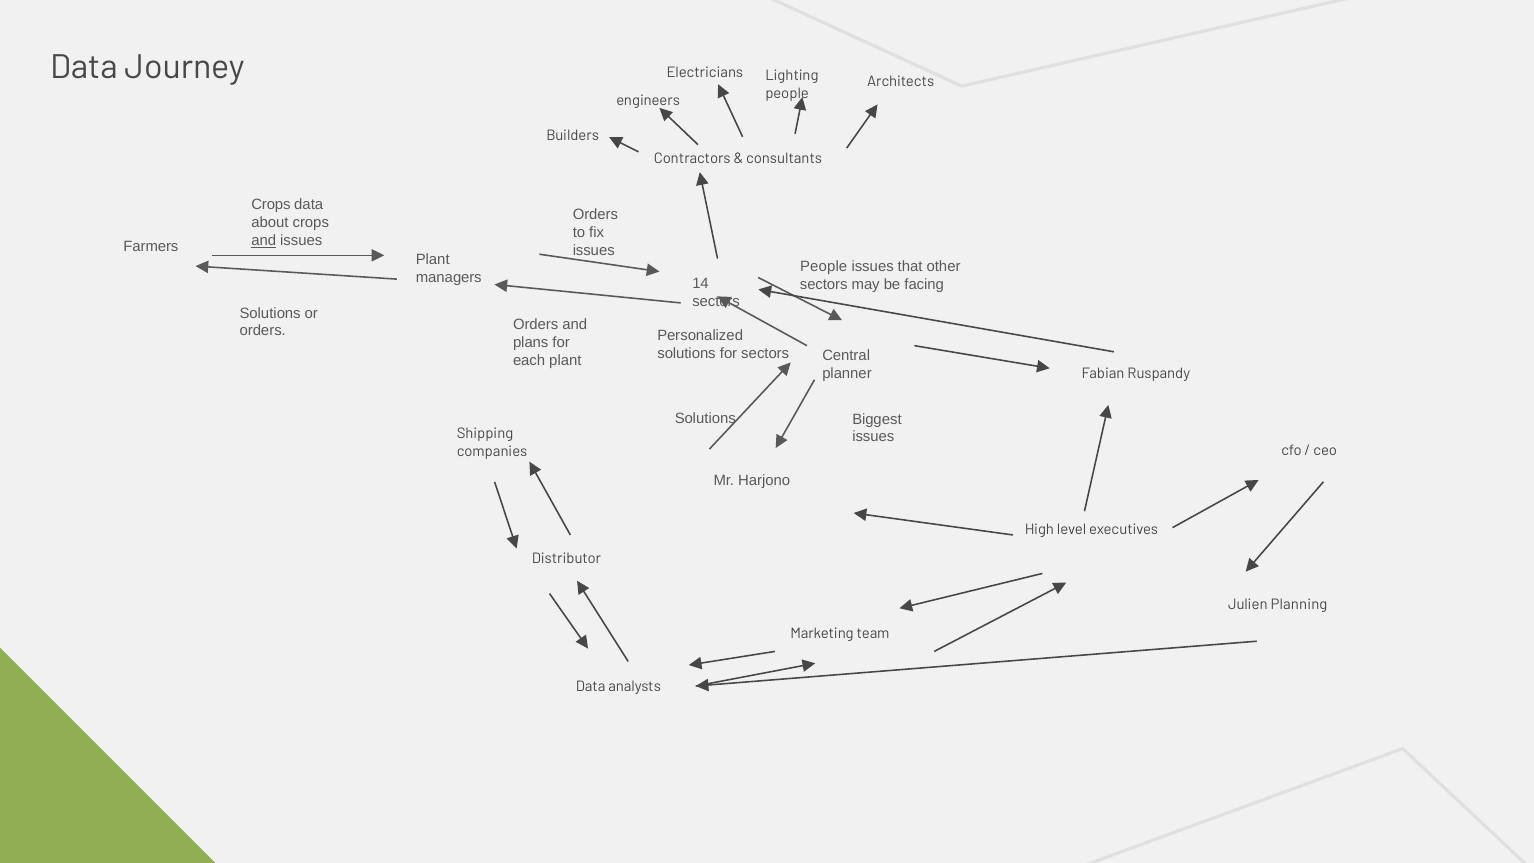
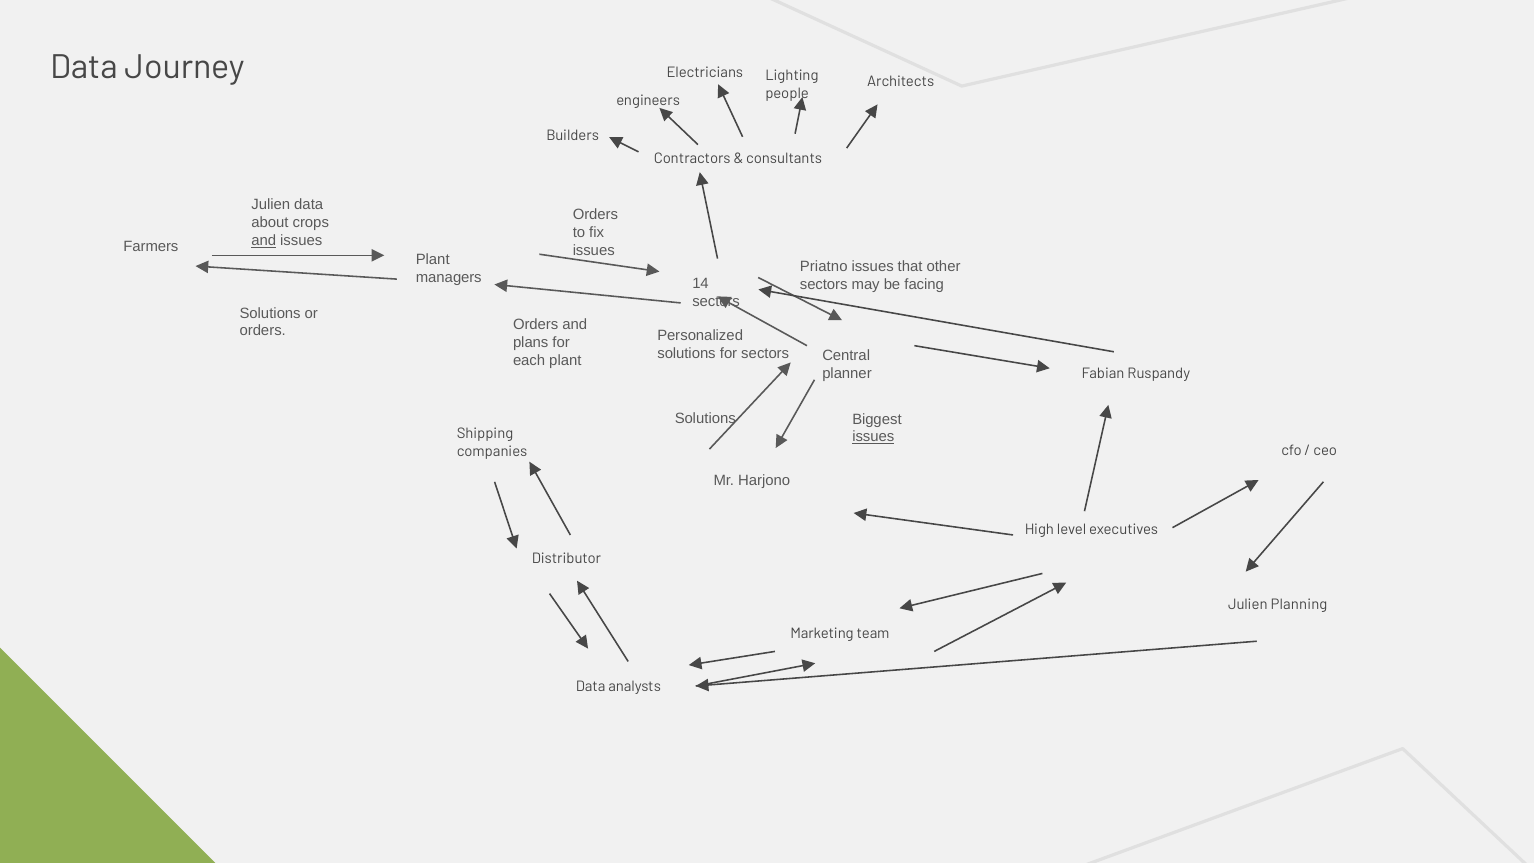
Crops: Crops -> Julien (271, 205)
People: People -> Priatno (824, 266)
issues underline: none -> present (873, 437)
